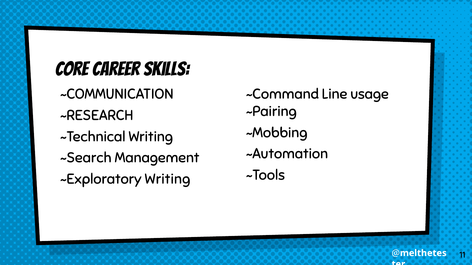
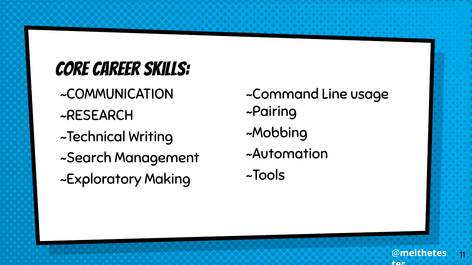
~Exploratory Writing: Writing -> Making (168, 179)
